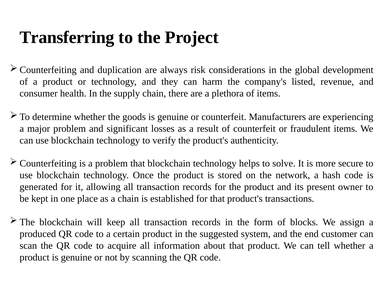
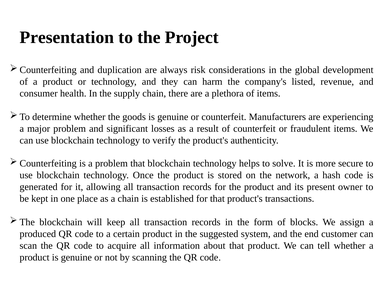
Transferring: Transferring -> Presentation (67, 37)
